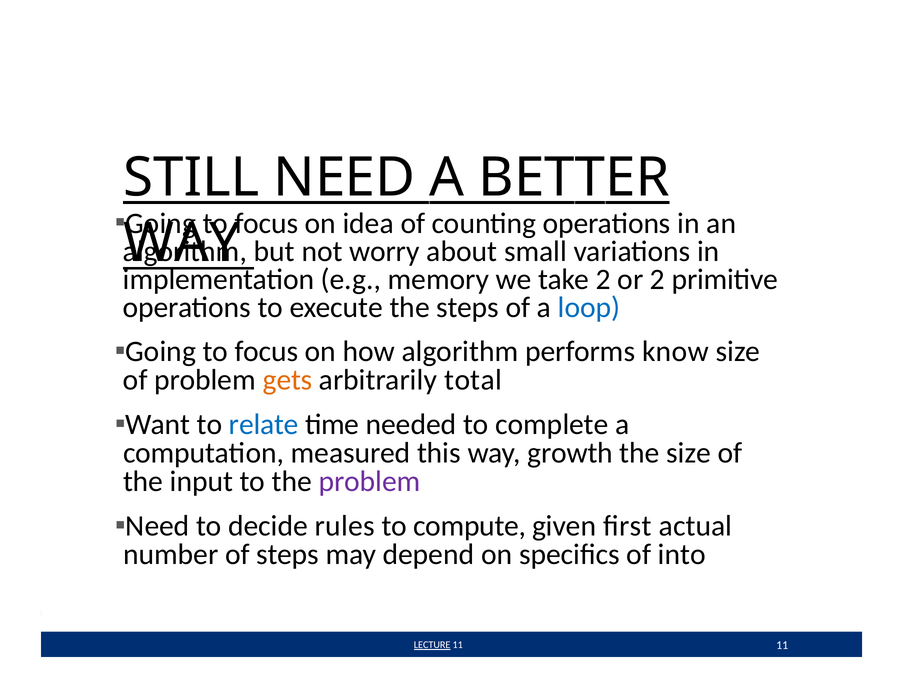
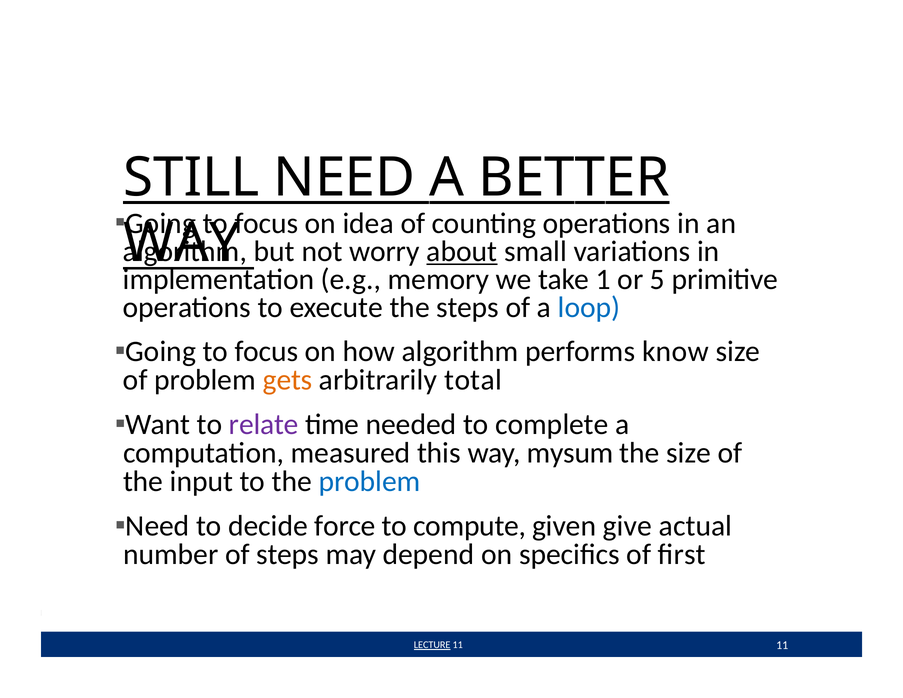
about underline: none -> present (462, 251)
take 2: 2 -> 1 (603, 279)
or 2: 2 -> 5 (657, 279)
relate colour: blue -> purple (264, 424)
growth: growth -> mysum (570, 453)
problem colour: purple -> blue (370, 481)
rules: rules -> force (345, 526)
ﬁrst: ﬁrst -> give (627, 526)
into: into -> ﬁrst (682, 554)
